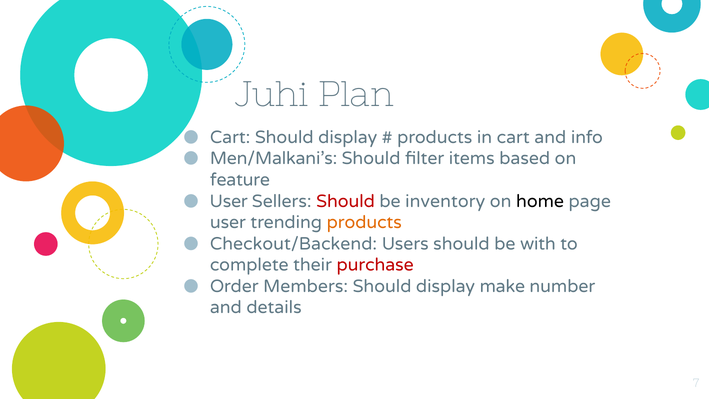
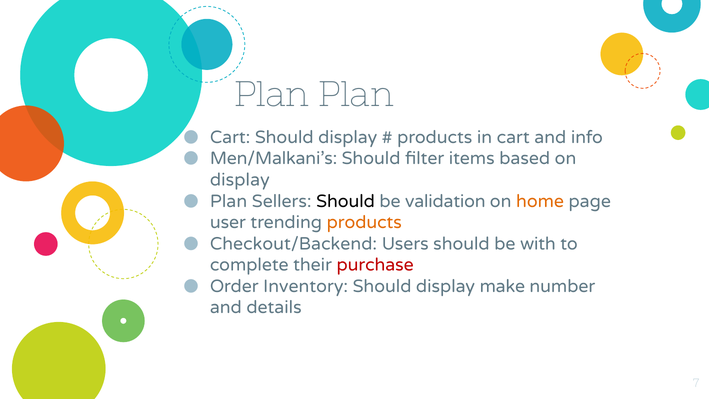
Juhi: Juhi -> Plan (272, 94)
feature: feature -> display (240, 180)
User: User -> Plan (229, 201)
Should colour: red -> black (346, 201)
inventory: inventory -> validation (445, 201)
home colour: black -> orange (540, 201)
Members: Members -> Inventory (306, 286)
